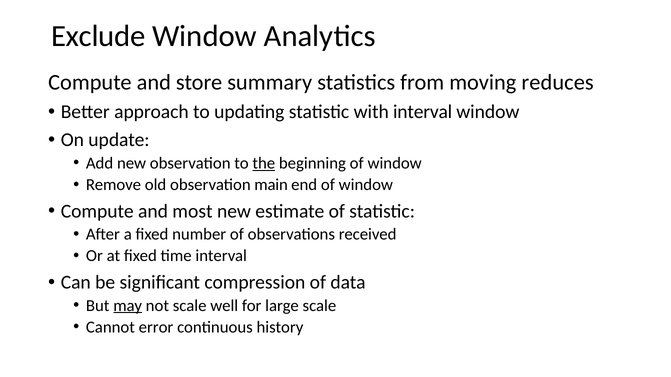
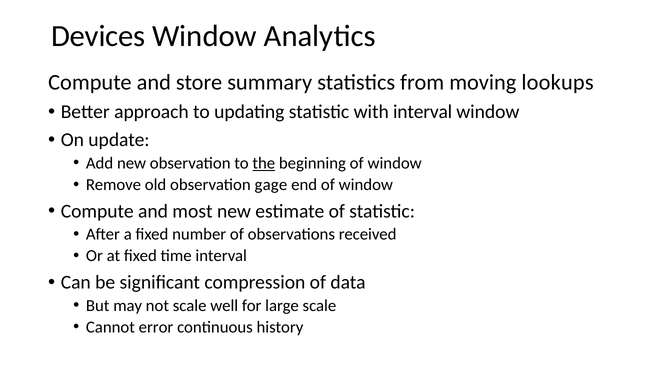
Exclude: Exclude -> Devices (98, 36)
reduces: reduces -> lookups (558, 82)
main: main -> gage (271, 185)
may underline: present -> none (128, 306)
